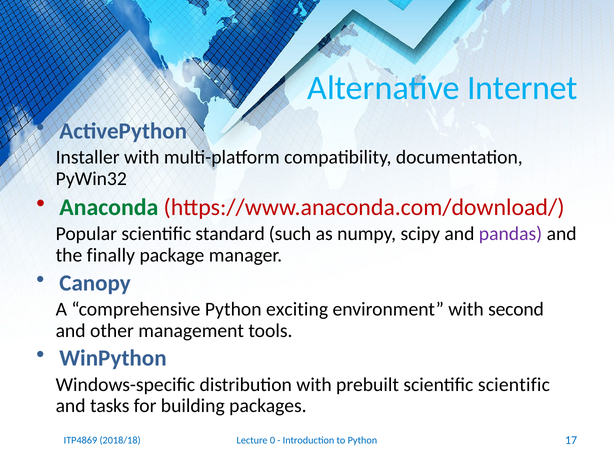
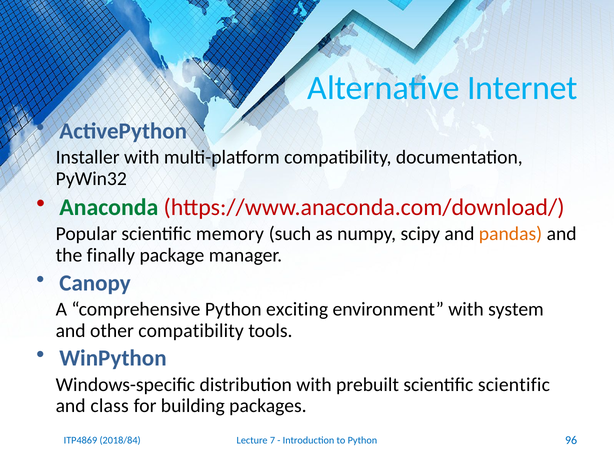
standard: standard -> memory (230, 234)
pandas colour: purple -> orange (510, 234)
second: second -> system (516, 309)
other management: management -> compatibility (191, 330)
tasks: tasks -> class (110, 405)
0: 0 -> 7 (272, 440)
17: 17 -> 96 (571, 440)
2018/18: 2018/18 -> 2018/84 (120, 440)
